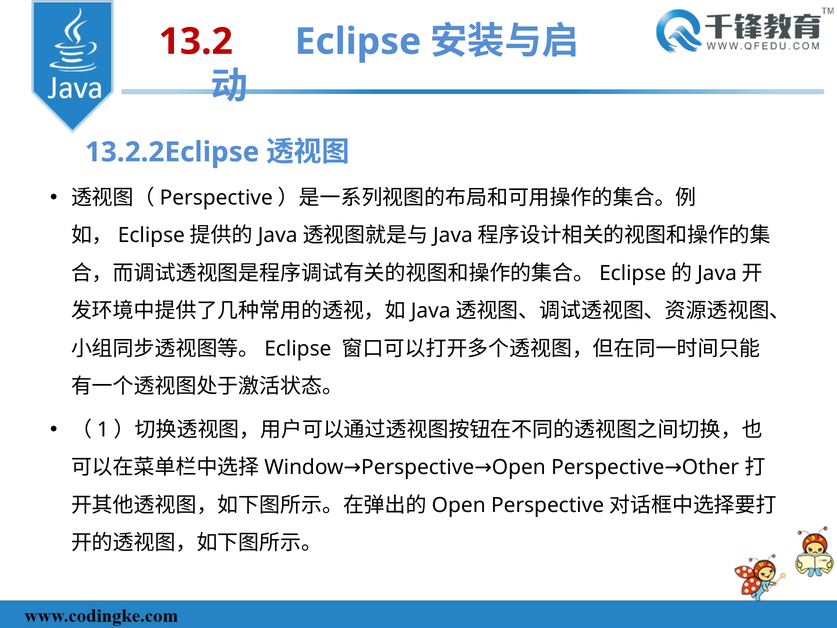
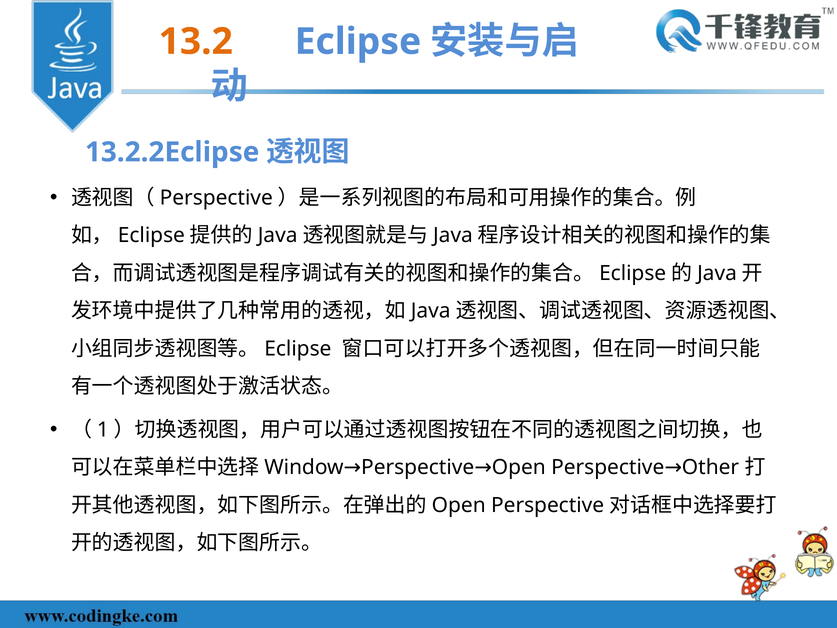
13.2 colour: red -> orange (196, 42)
